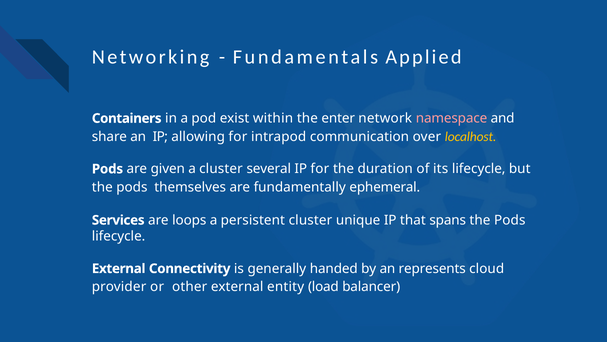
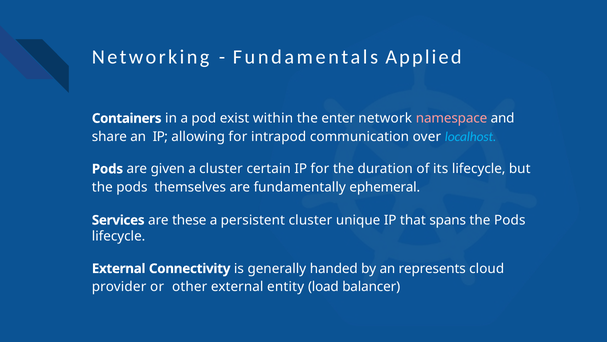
localhost colour: yellow -> light blue (471, 136)
several: several -> certain (269, 169)
loops: loops -> these (189, 220)
